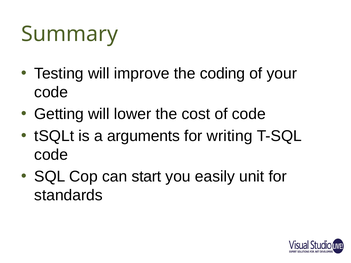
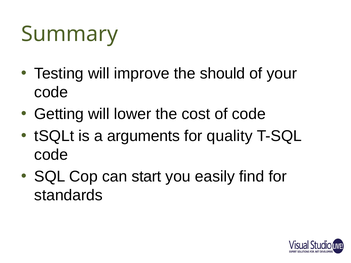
coding: coding -> should (222, 74)
writing: writing -> quality (230, 136)
unit: unit -> find (252, 177)
